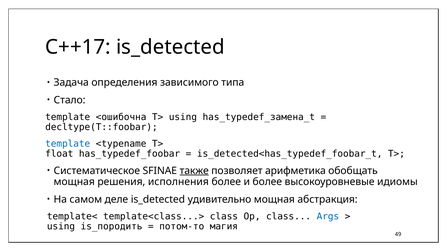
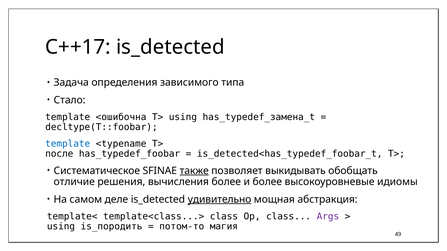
float: float -> после (59, 154)
арифметика: арифметика -> выкидывать (295, 171)
мощная: мощная -> отличие (74, 182)
исполнения: исполнения -> вычисления (178, 182)
удивительно underline: none -> present (220, 200)
Args colour: blue -> purple (328, 217)
